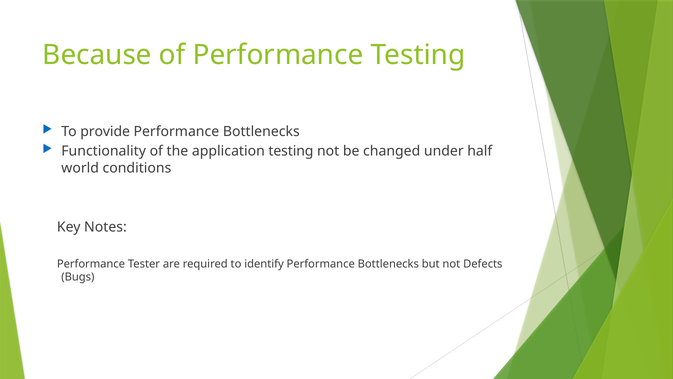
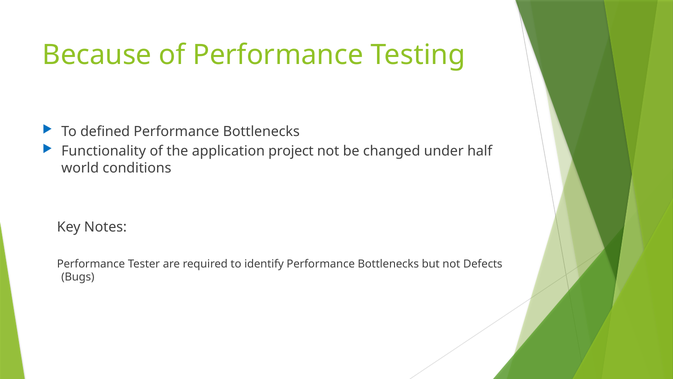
provide: provide -> defined (105, 131)
application testing: testing -> project (291, 151)
